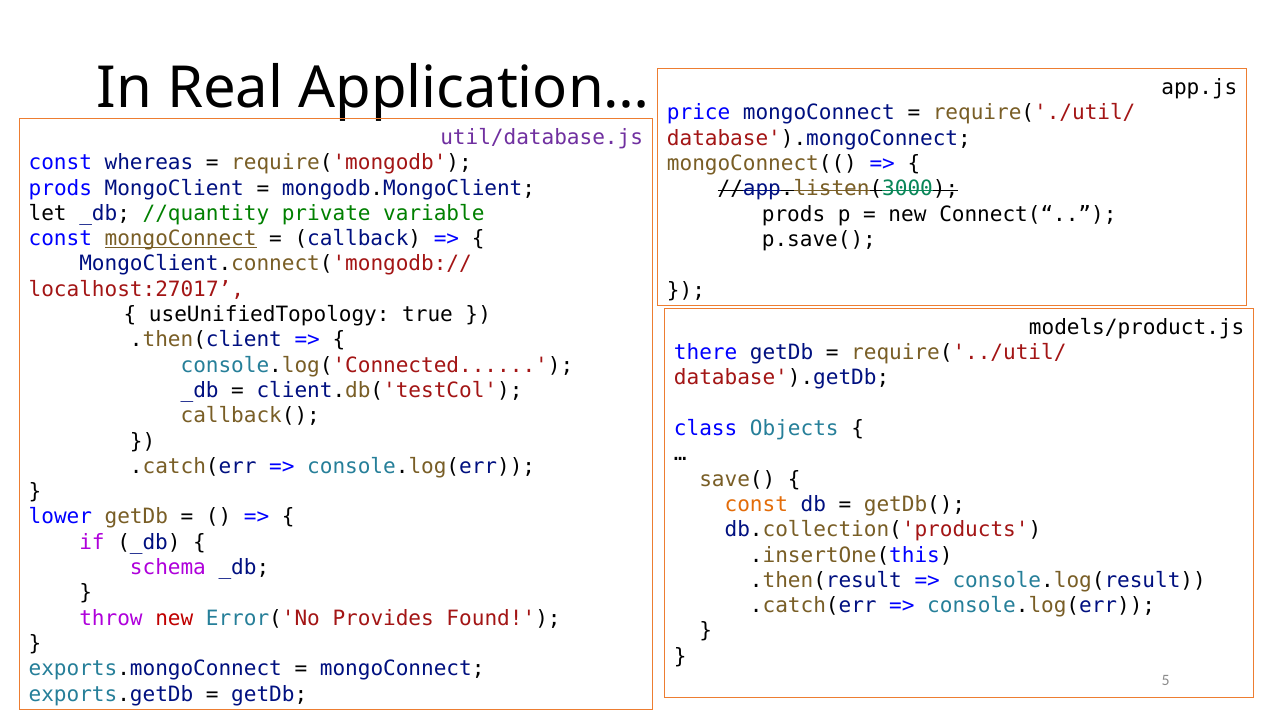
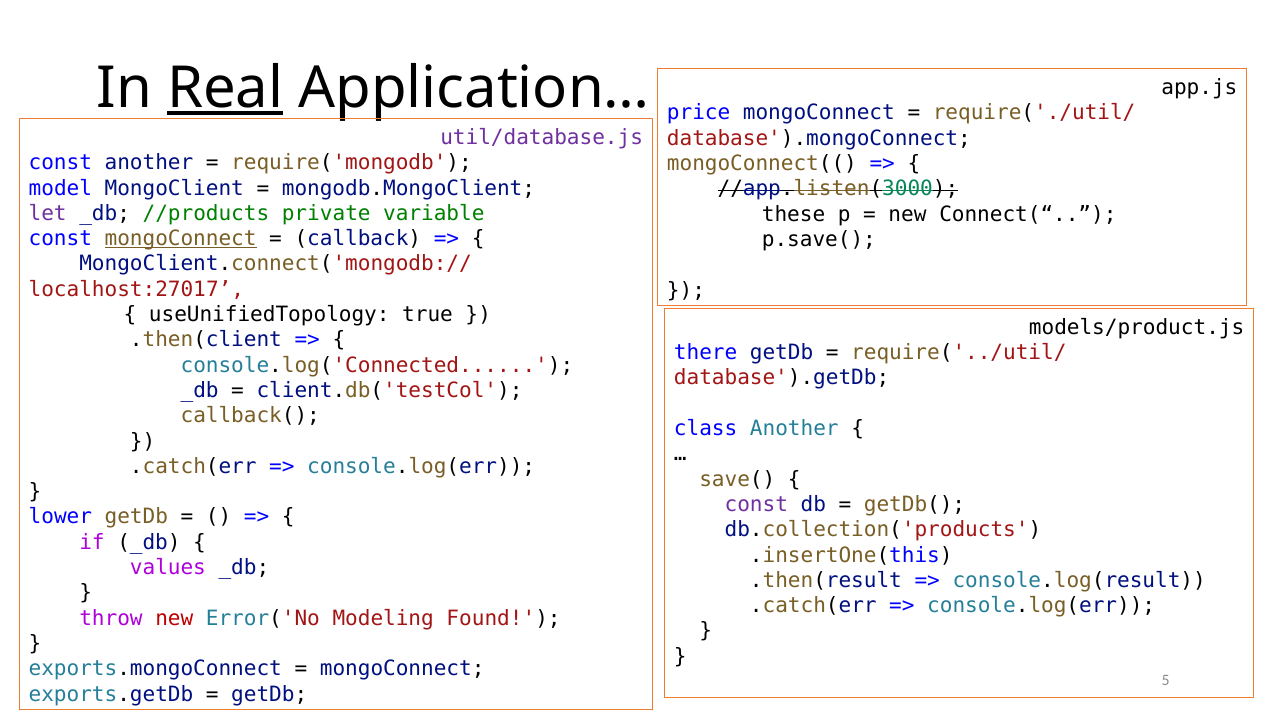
Real underline: none -> present (225, 88)
const whereas: whereas -> another (149, 163)
prods: prods -> model (60, 188)
let colour: black -> purple (48, 213)
//quantity: //quantity -> //products (206, 213)
prods: prods -> these (794, 214)
class Objects: Objects -> Another (794, 429)
const colour: orange -> purple (756, 505)
schema: schema -> values (168, 568)
Provides: Provides -> Modeling (383, 618)
